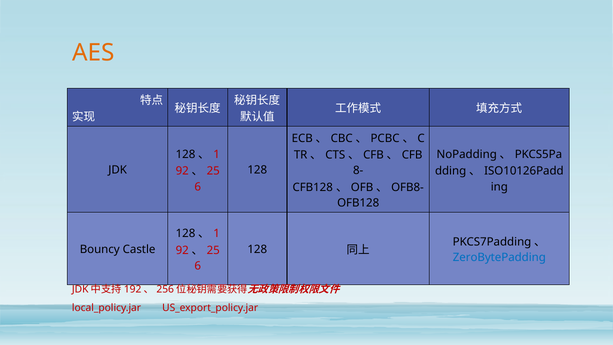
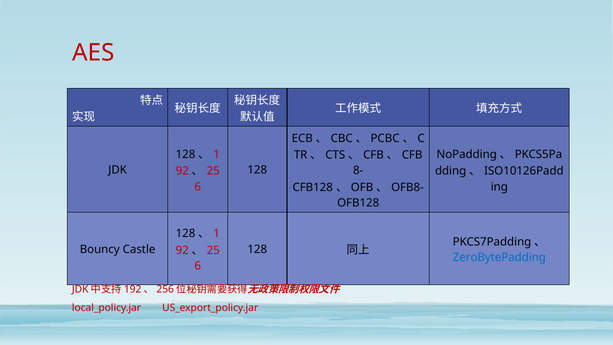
AES colour: orange -> red (93, 52)
